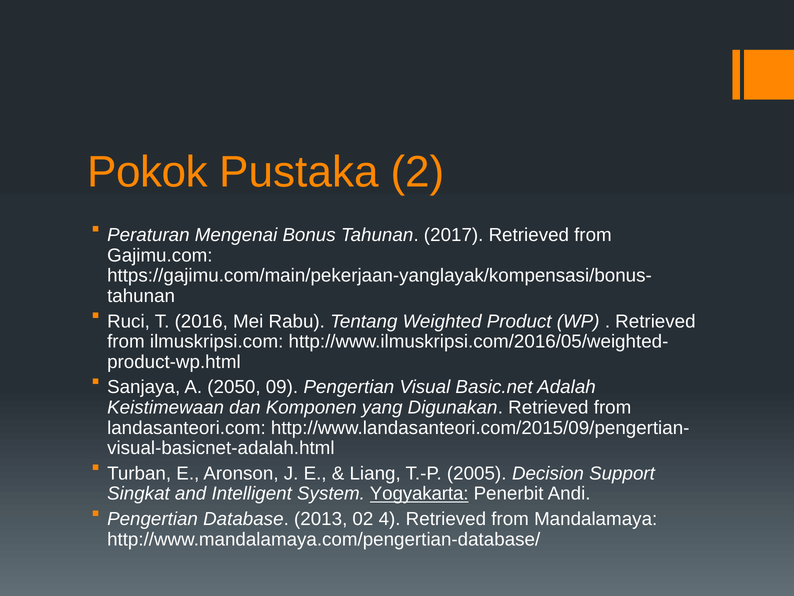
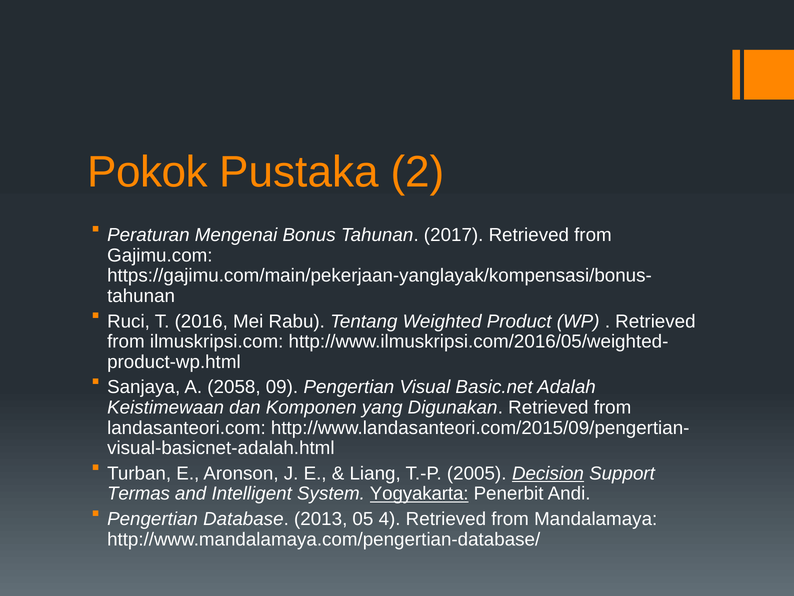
2050: 2050 -> 2058 (234, 387)
Decision underline: none -> present (548, 473)
Singkat: Singkat -> Termas (139, 493)
02: 02 -> 05 (363, 519)
